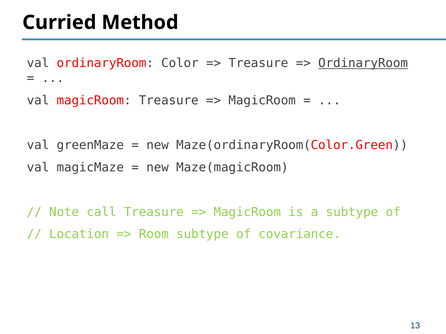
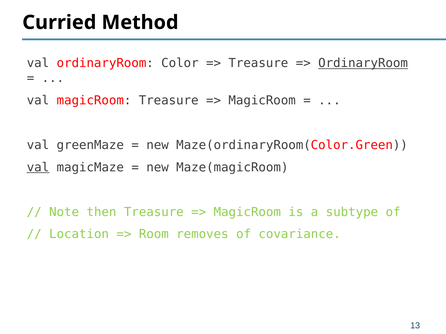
val underline: none -> present (38, 168)
call: call -> then (101, 212)
Room subtype: subtype -> removes (202, 235)
